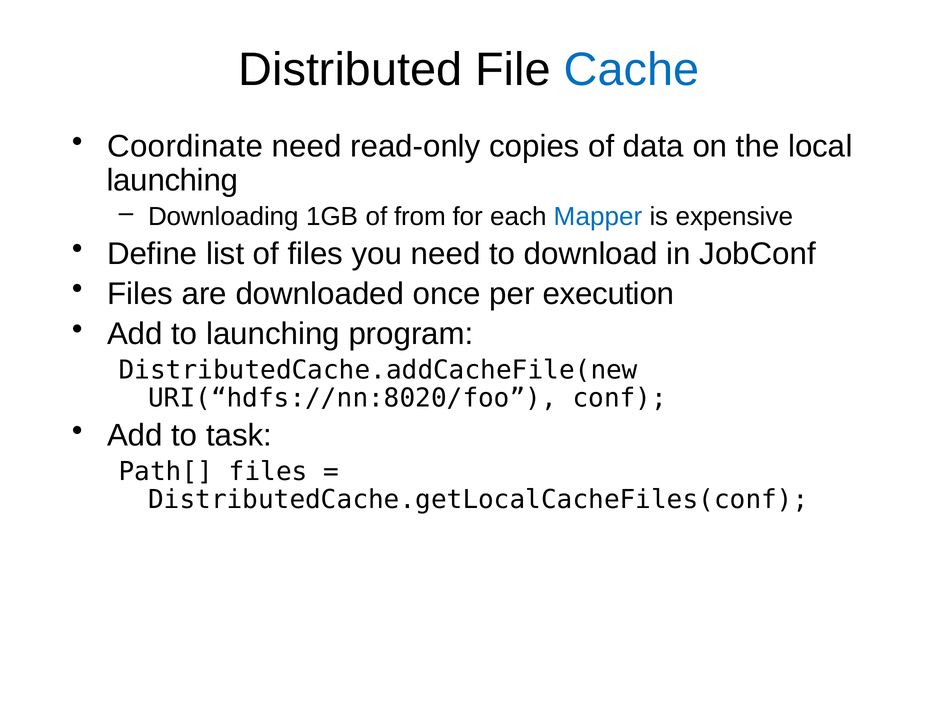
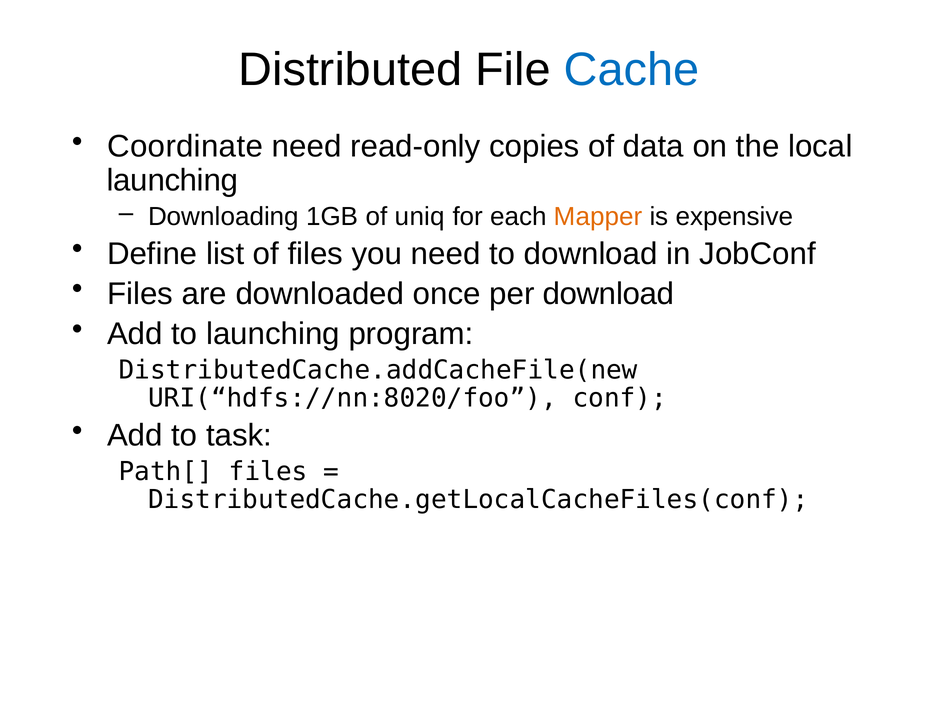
from: from -> uniq (420, 216)
Mapper colour: blue -> orange (598, 216)
per execution: execution -> download (608, 294)
